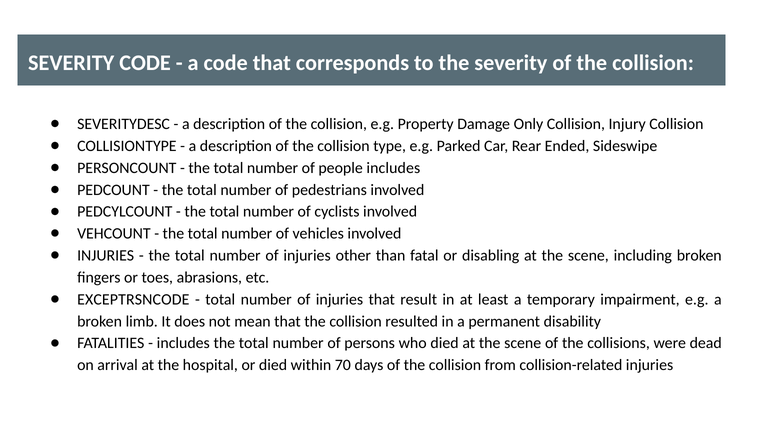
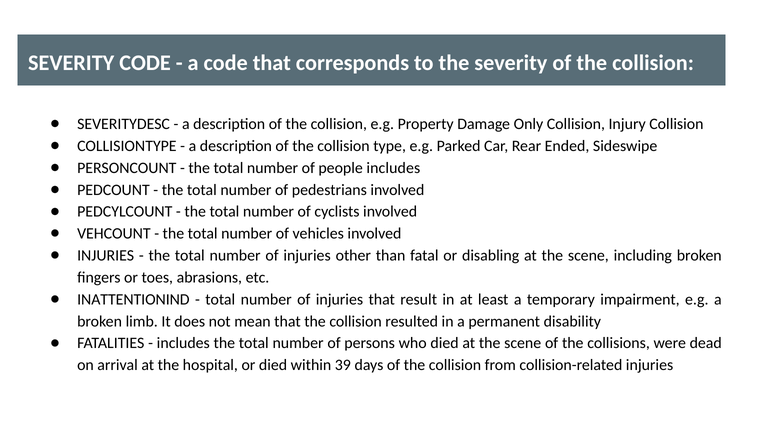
EXCEPTRSNCODE: EXCEPTRSNCODE -> INATTENTIONIND (133, 299)
70: 70 -> 39 (343, 365)
